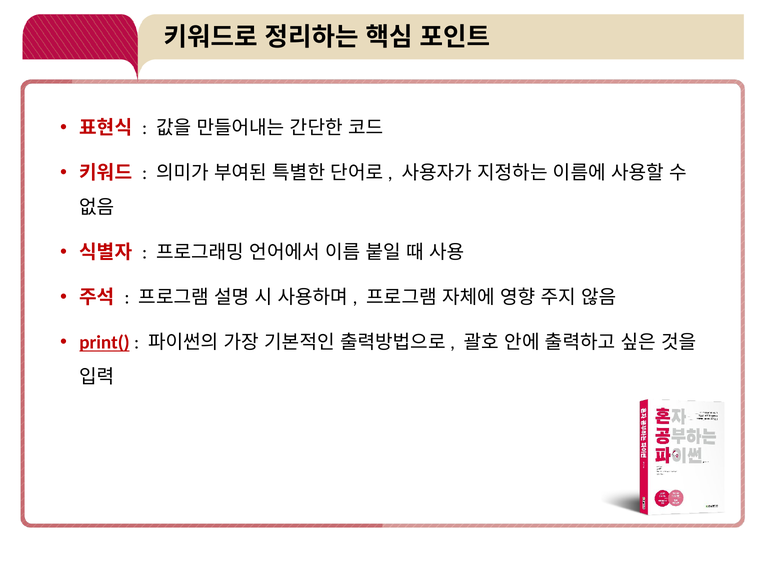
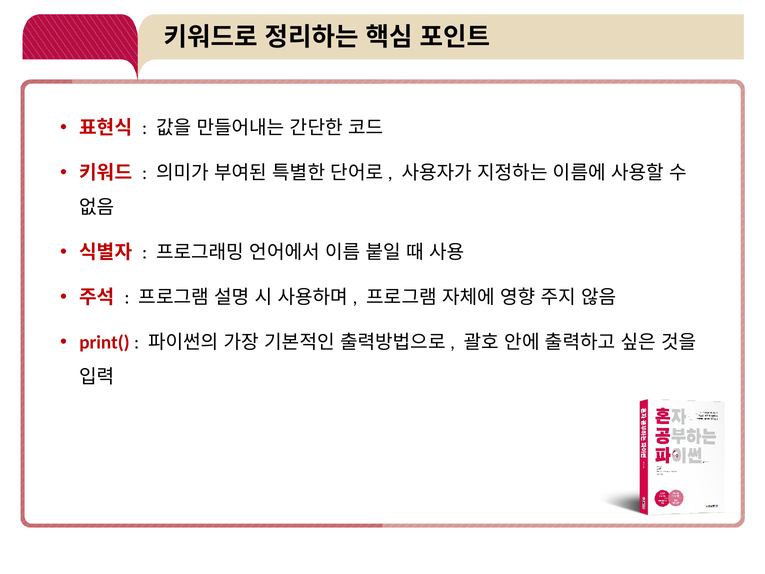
print( underline: present -> none (105, 342)
